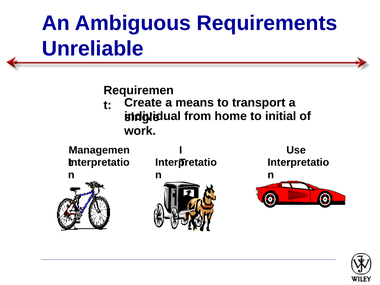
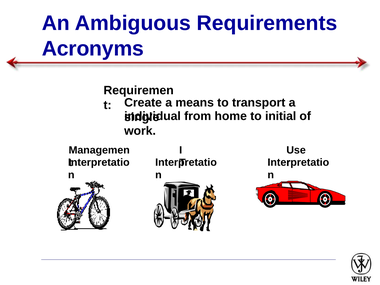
Unreliable: Unreliable -> Acronyms (93, 49)
